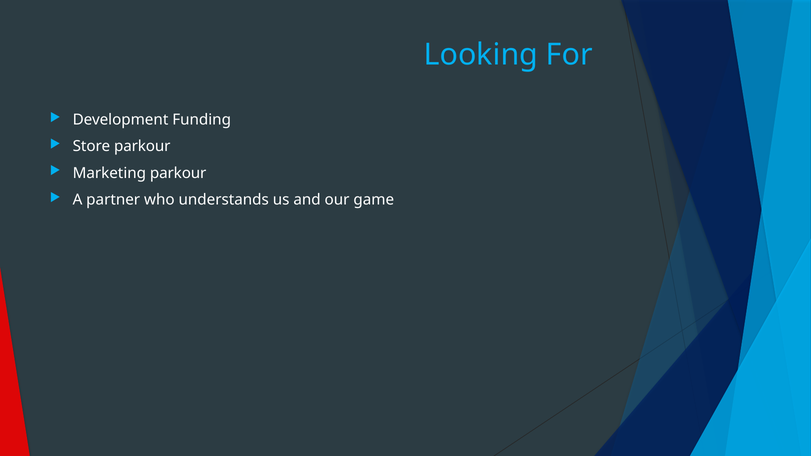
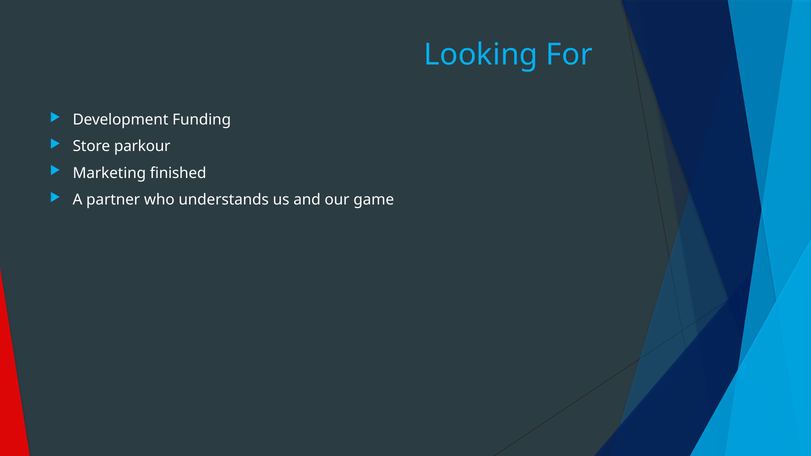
Marketing parkour: parkour -> finished (178, 173)
